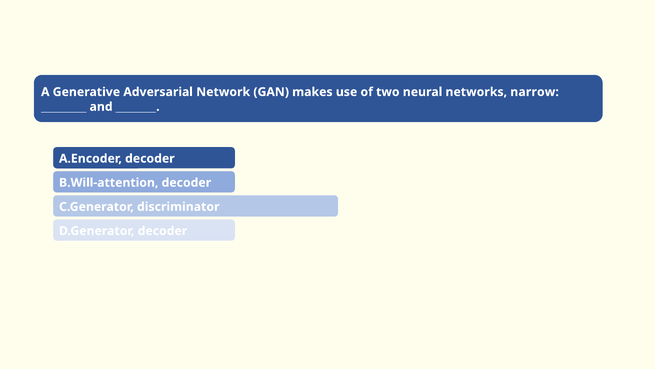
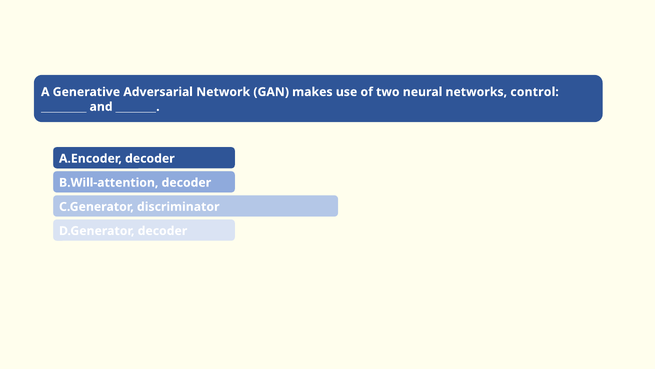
narrow: narrow -> control (535, 92)
